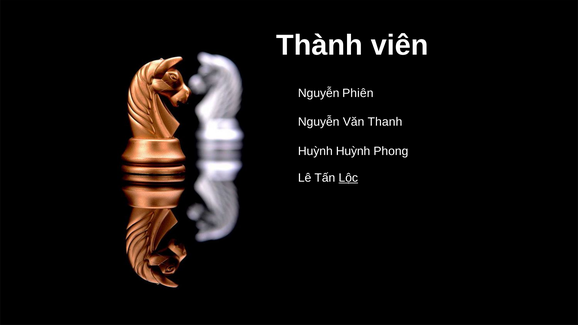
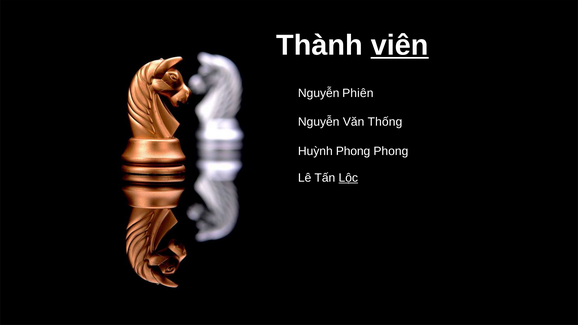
viên underline: none -> present (400, 45)
Thanh: Thanh -> Thống (385, 122)
Huỳnh Huỳnh: Huỳnh -> Phong (353, 151)
